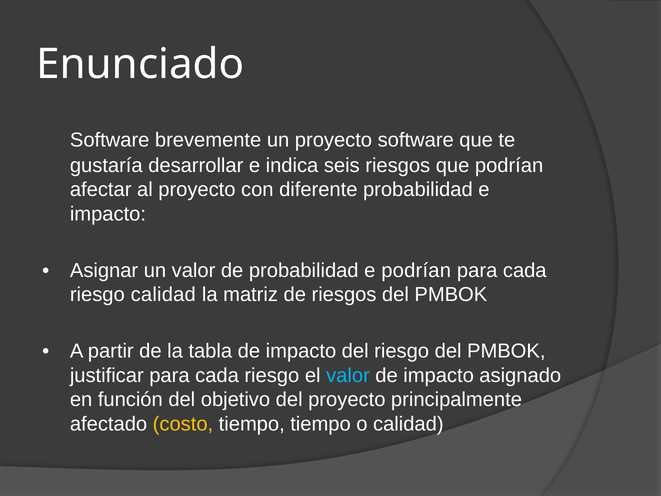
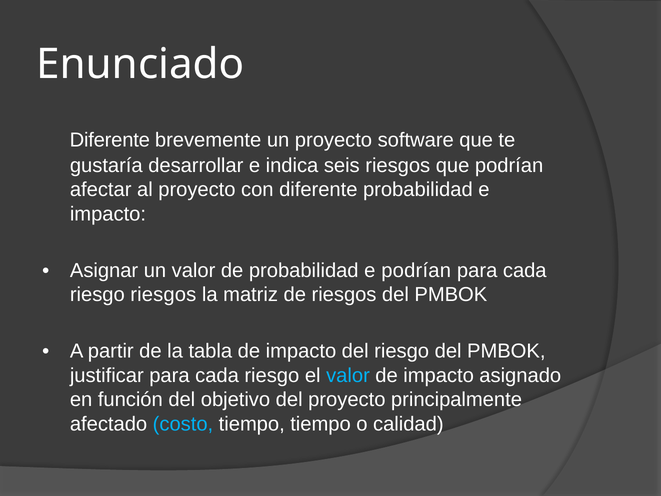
Software: Software -> Diferente (110, 140)
riesgo calidad: calidad -> riesgos (163, 295)
costo colour: yellow -> light blue (183, 424)
